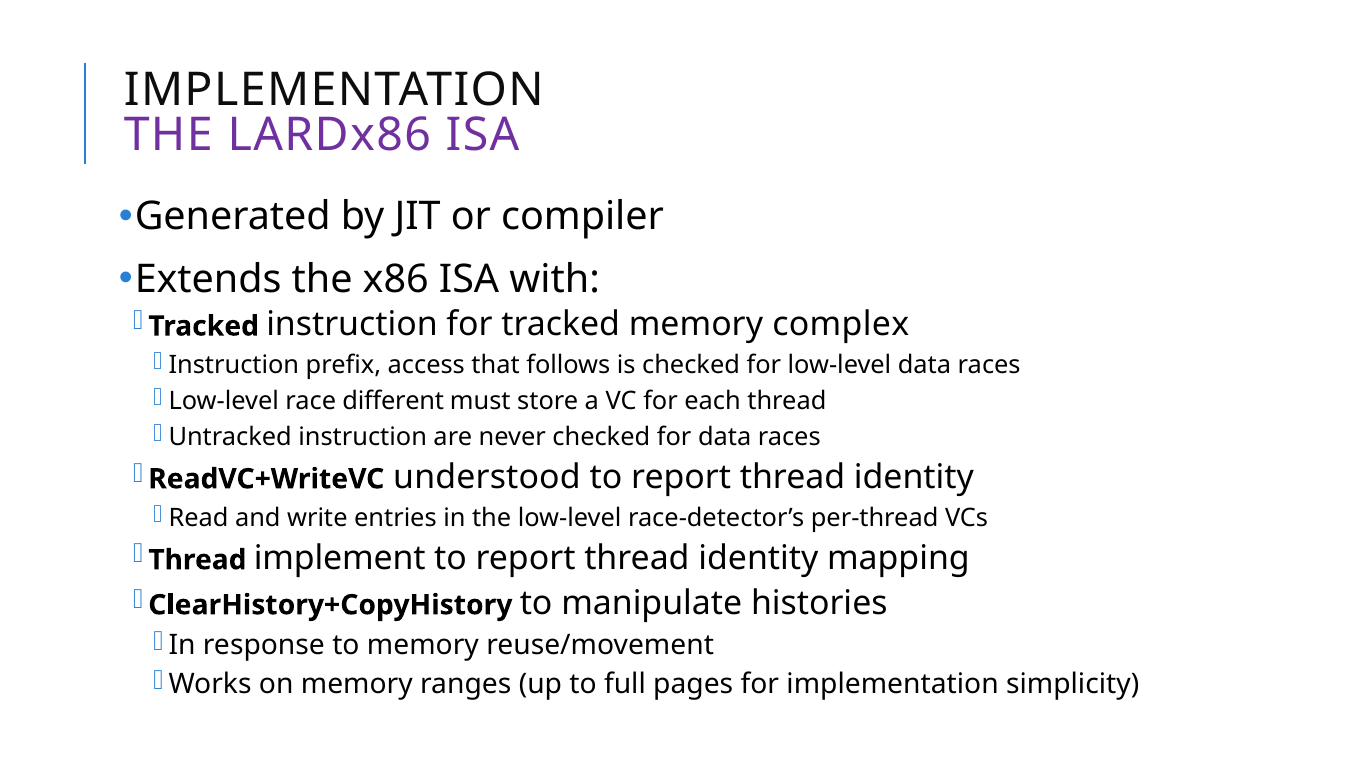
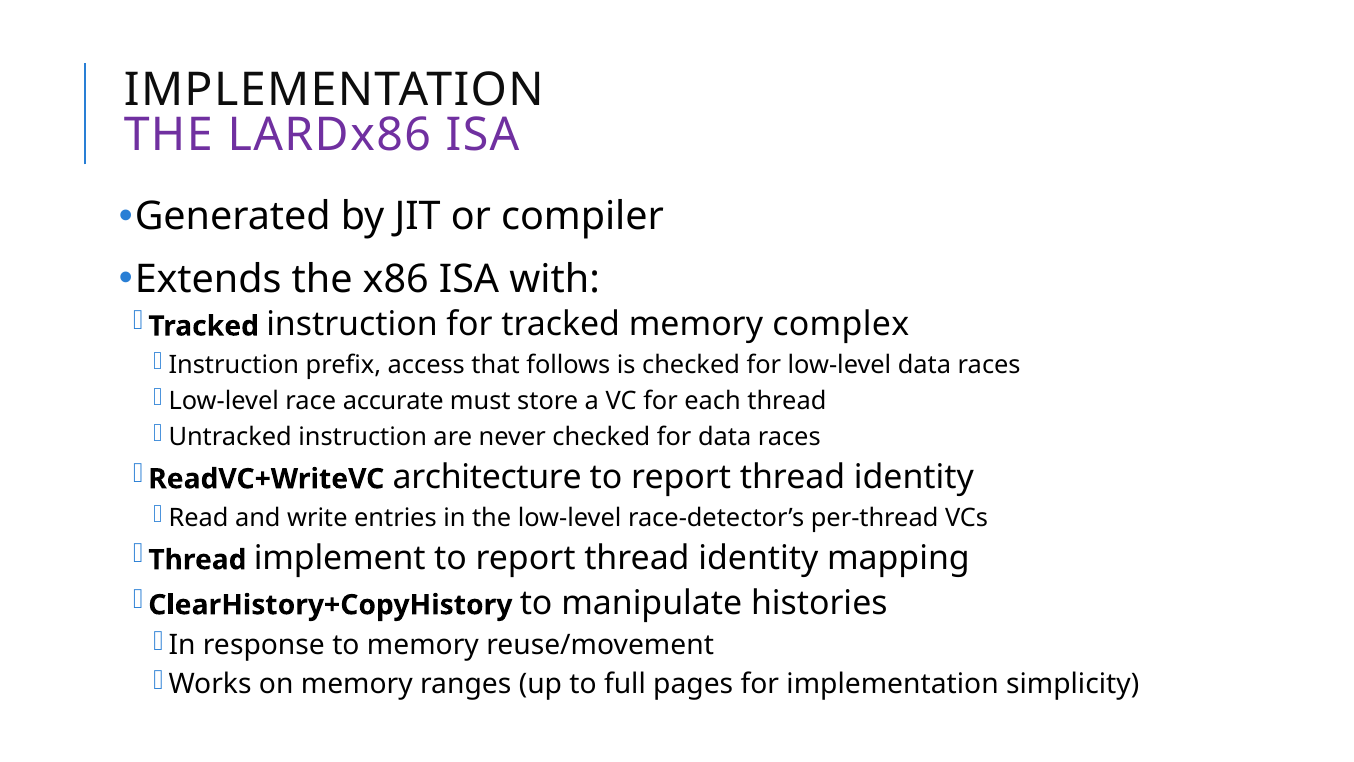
different: different -> accurate (393, 401)
understood: understood -> architecture (487, 477)
